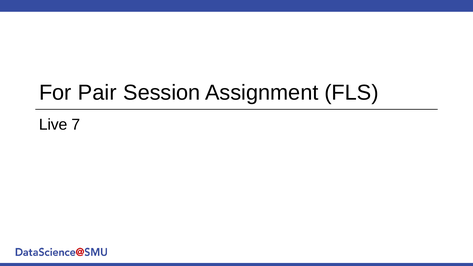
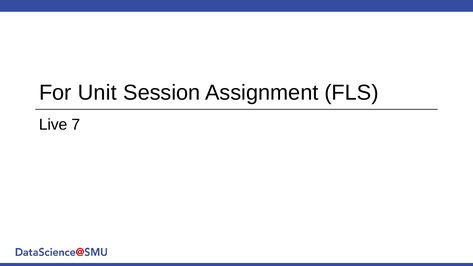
Pair: Pair -> Unit (97, 93)
